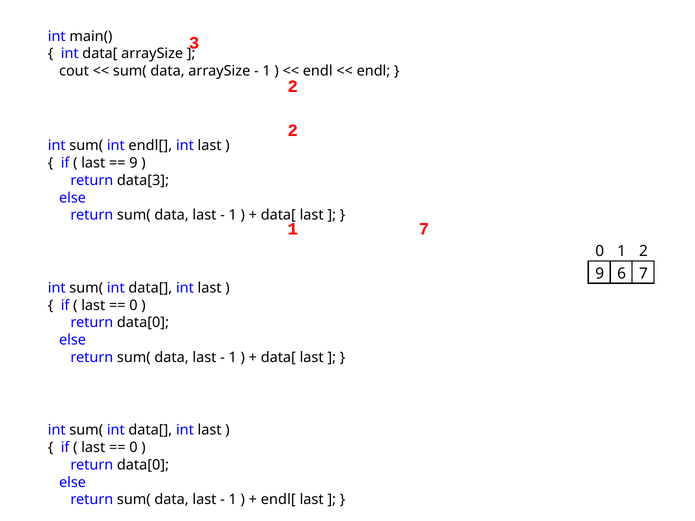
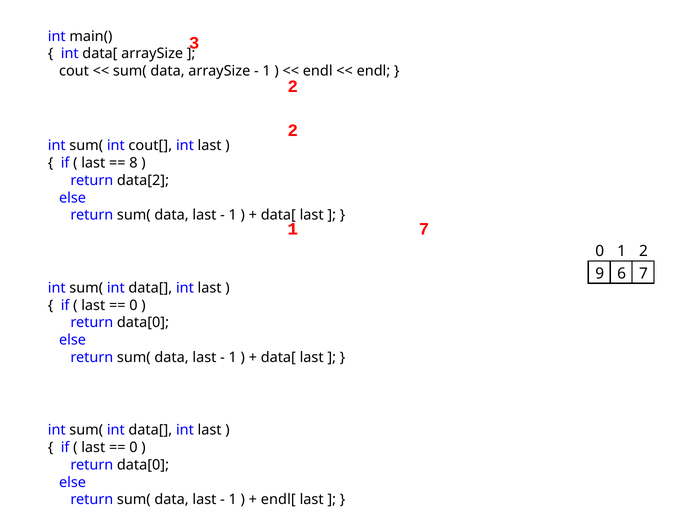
int endl[: endl[ -> cout[ (150, 146)
9: 9 -> 8 (133, 163)
data[3: data[3 -> data[2 (143, 181)
